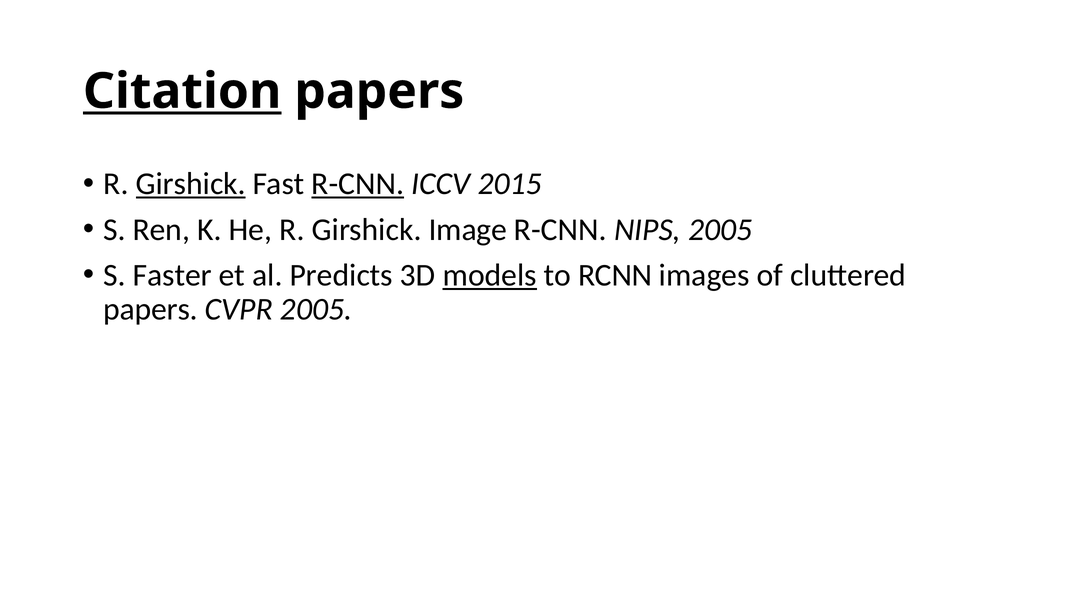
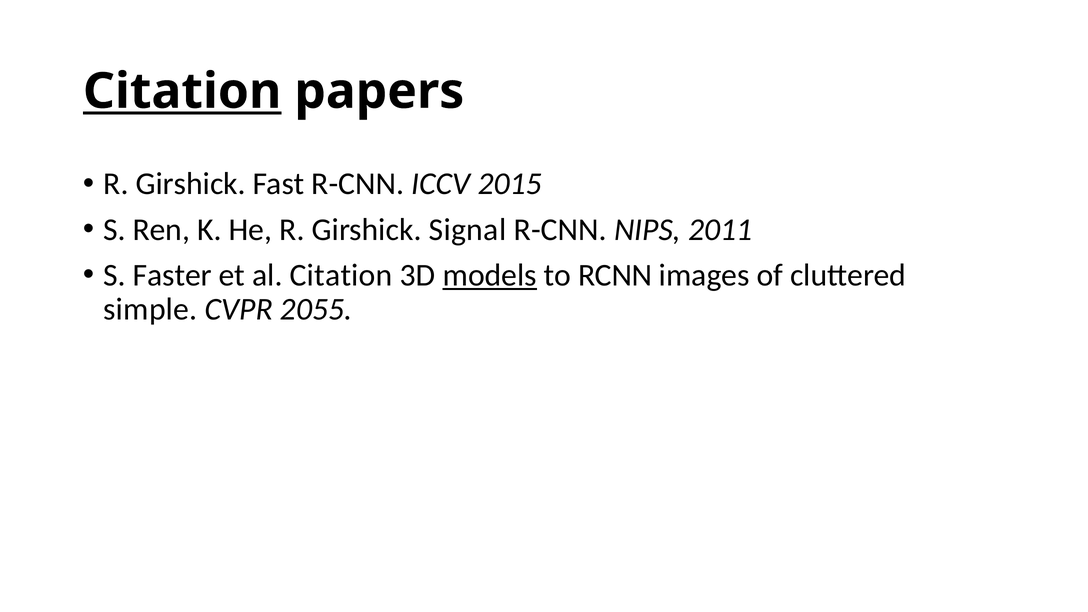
Girshick underline: present -> none (191, 184)
R-CNN underline: present -> none (358, 184)
Image: Image -> Signal (468, 230)
NIPS 2005: 2005 -> 2011 (720, 230)
al Predicts: Predicts -> Citation (341, 275)
papers: papers -> simple (150, 309)
CVPR 2005: 2005 -> 2055 (316, 309)
